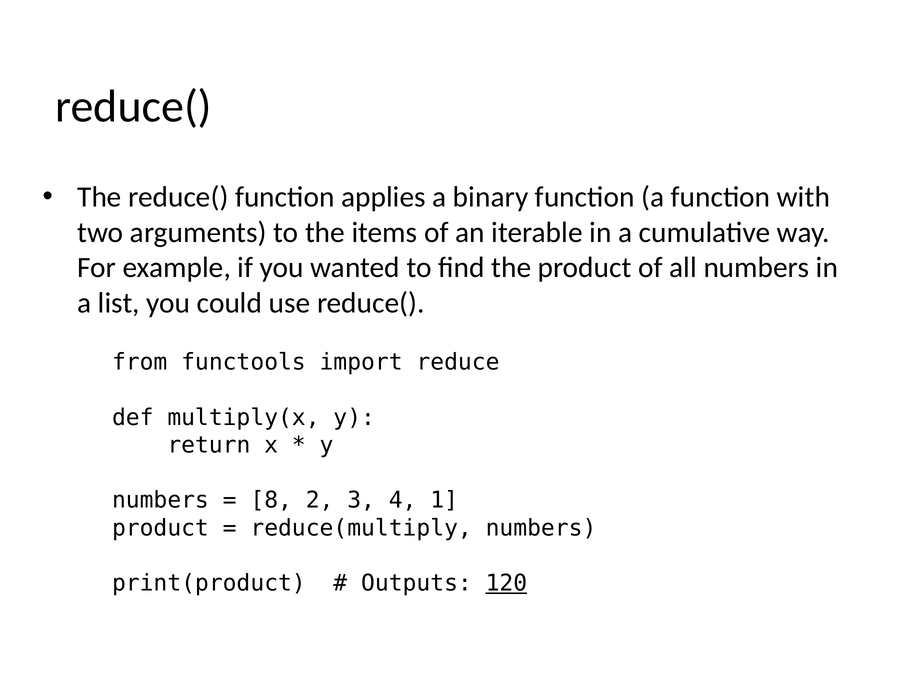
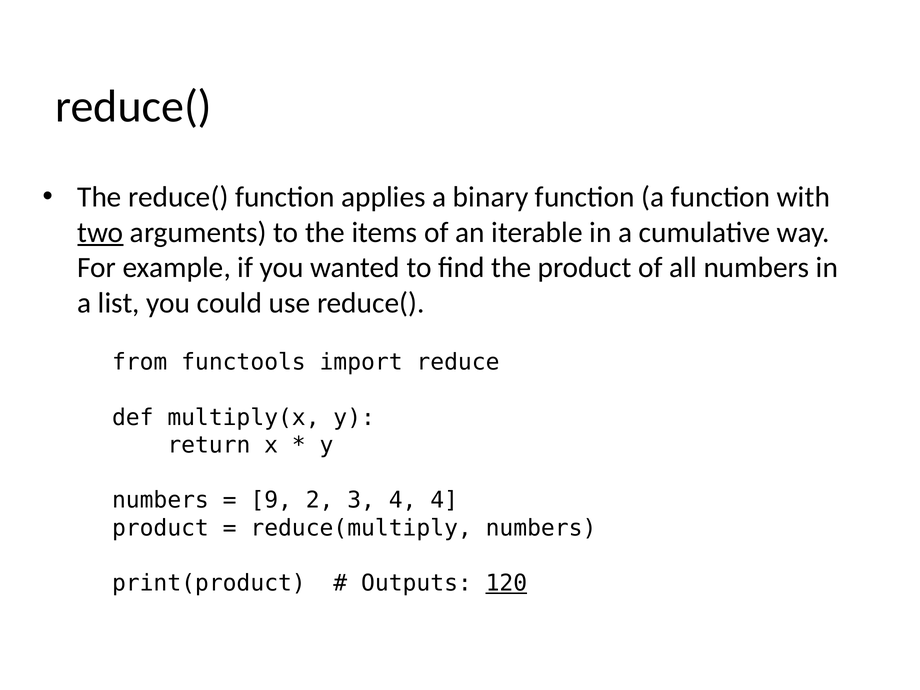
two underline: none -> present (100, 232)
8: 8 -> 9 (271, 500)
4 1: 1 -> 4 (444, 500)
